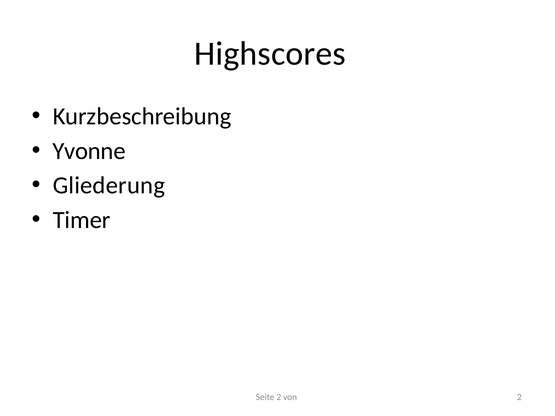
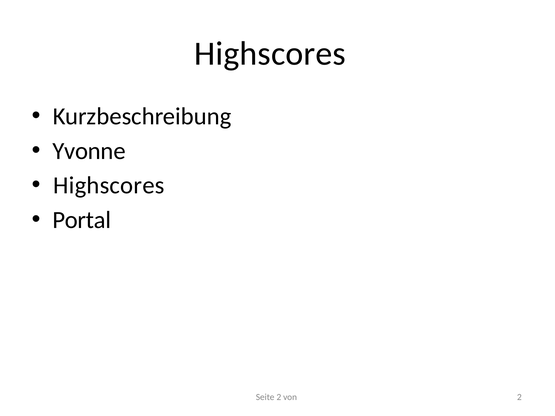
Gliederung: Gliederung -> Highscores (109, 186)
Timer: Timer -> Portal (82, 220)
